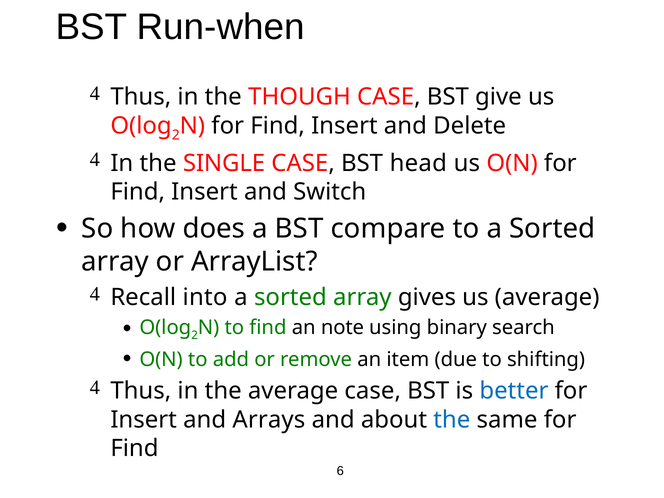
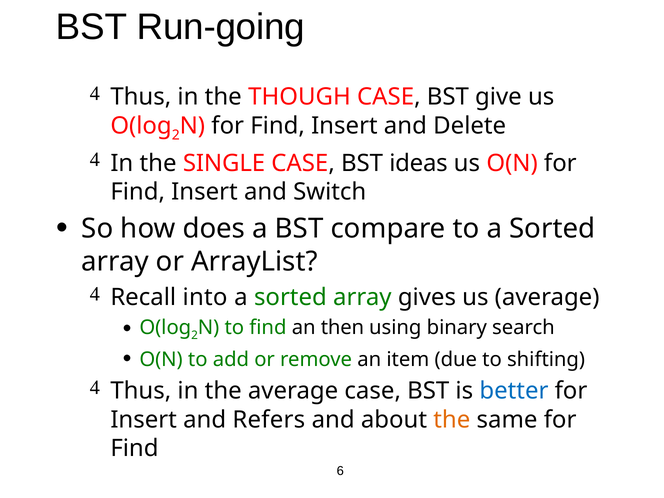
Run-when: Run-when -> Run-going (221, 27)
head: head -> ideas (418, 163)
note: note -> then (342, 328)
Arrays: Arrays -> Refers (269, 420)
the colour: blue -> orange (452, 420)
